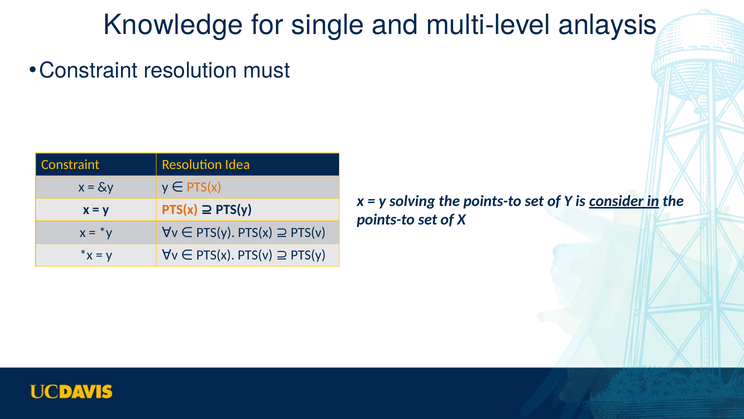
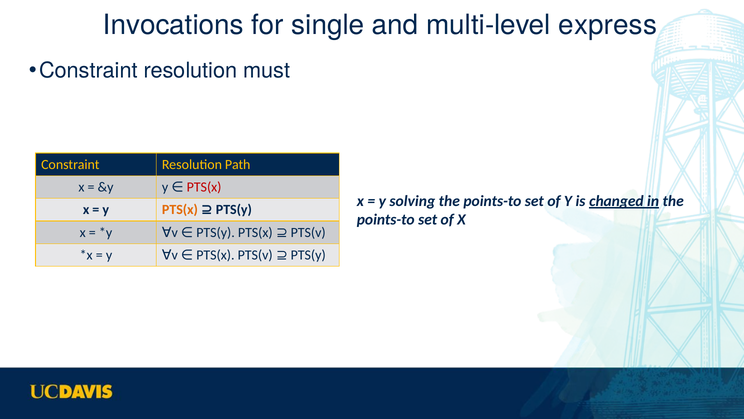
Knowledge: Knowledge -> Invocations (173, 25)
anlaysis: anlaysis -> express (608, 25)
Idea: Idea -> Path (238, 164)
PTS(x colour: orange -> red (204, 187)
consider: consider -> changed (616, 201)
